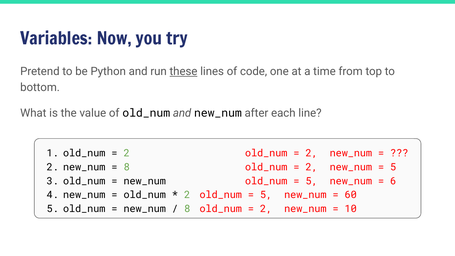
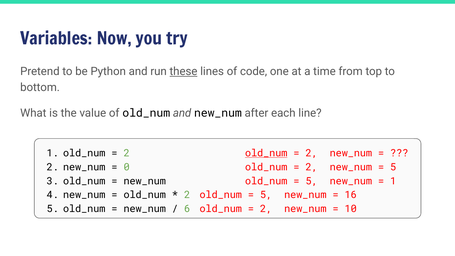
old_num underline: none -> present (266, 153)
8: 8 -> 0 (127, 167)
6: 6 -> 1 (393, 181)
60: 60 -> 16 (351, 195)
8: 8 -> 6 (187, 209)
